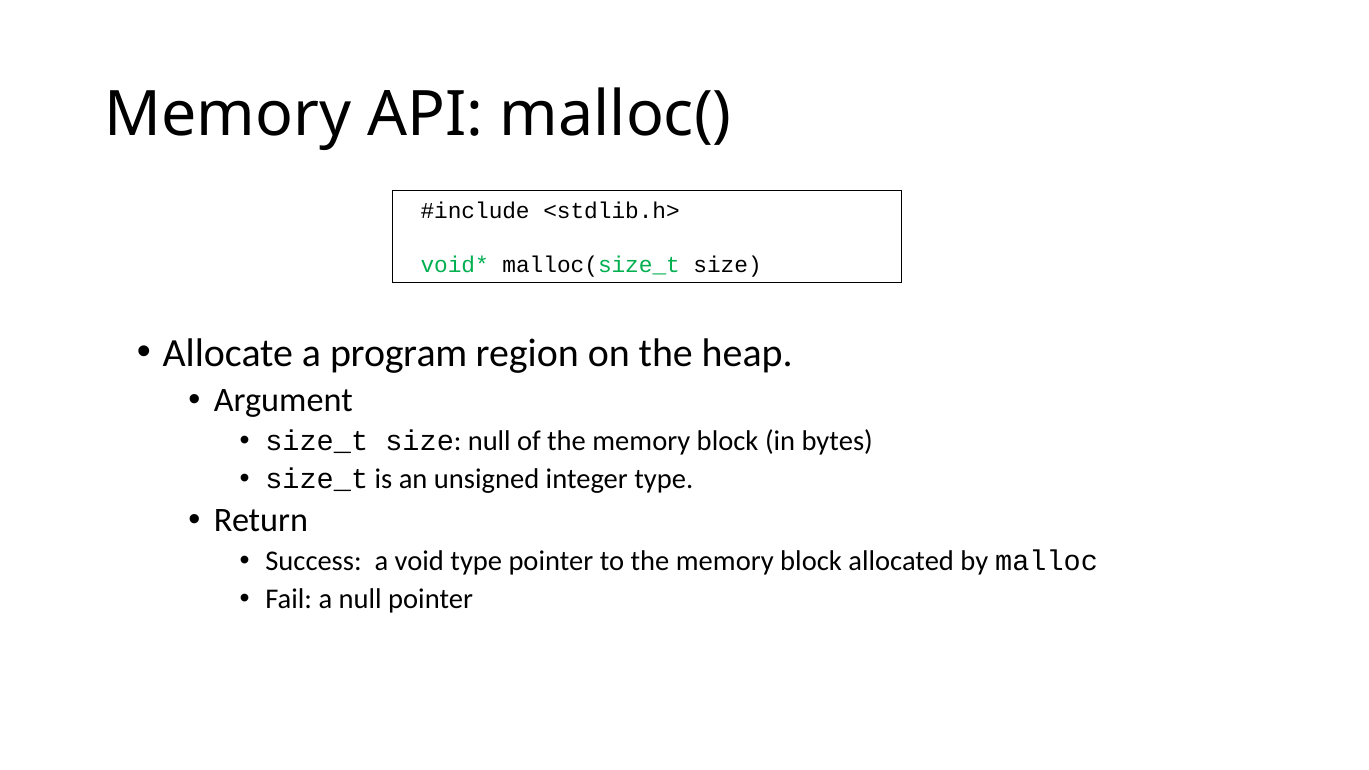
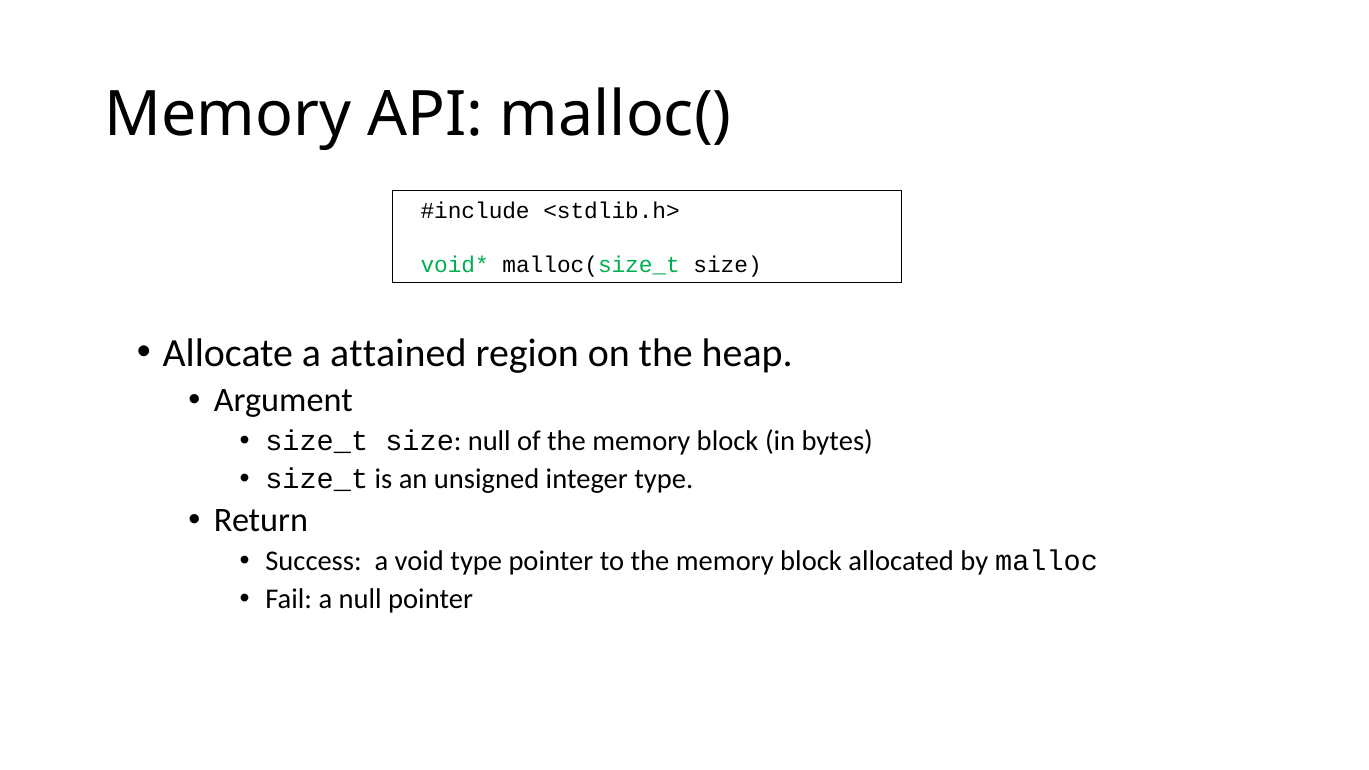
program: program -> attained (398, 353)
